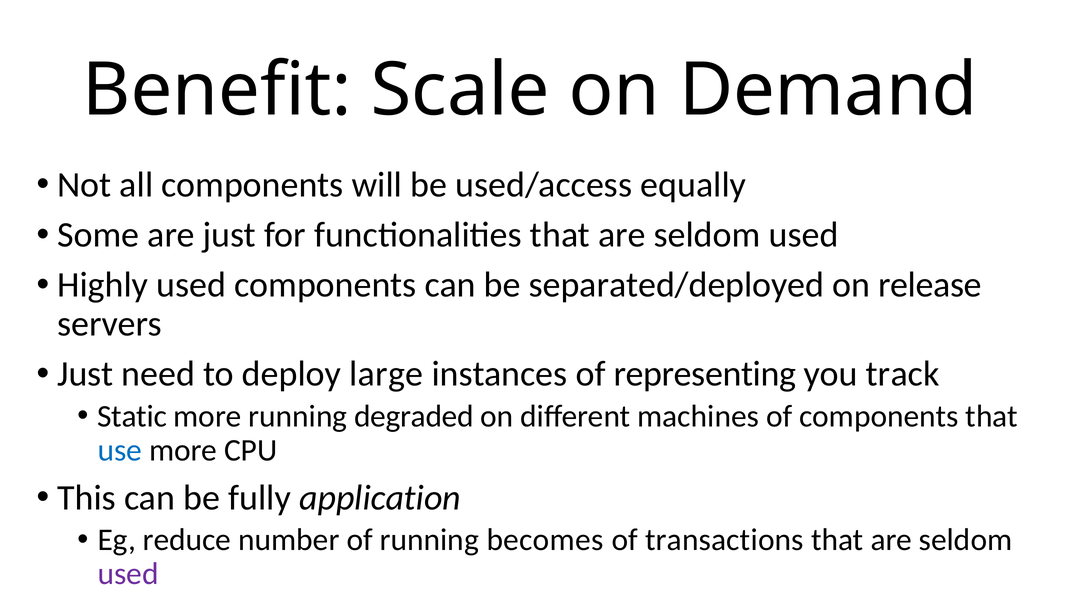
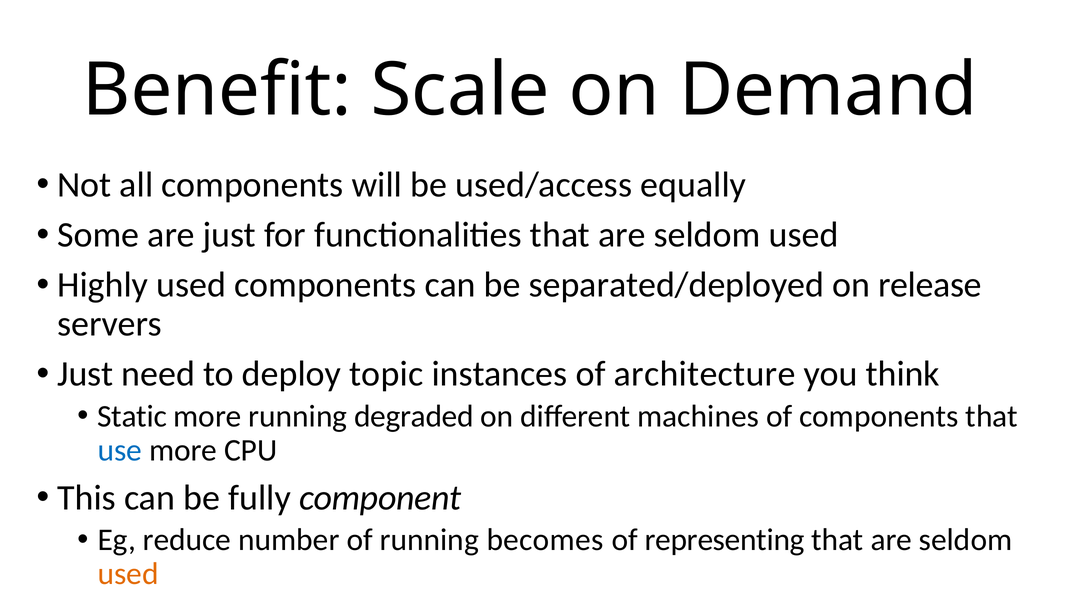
large: large -> topic (386, 374)
representing: representing -> architecture (705, 374)
track: track -> think (903, 374)
application: application -> component (380, 498)
transactions: transactions -> representing (725, 540)
used colour: purple -> orange (128, 574)
